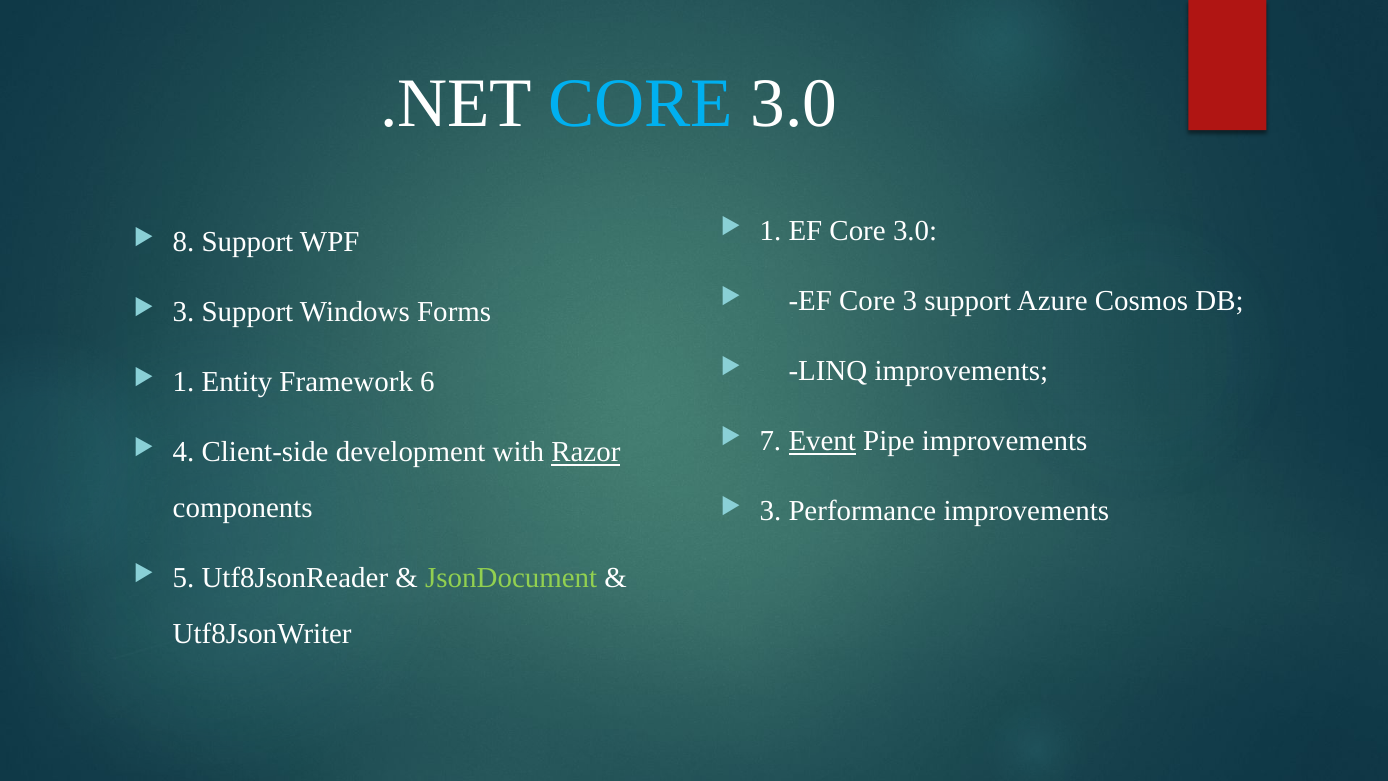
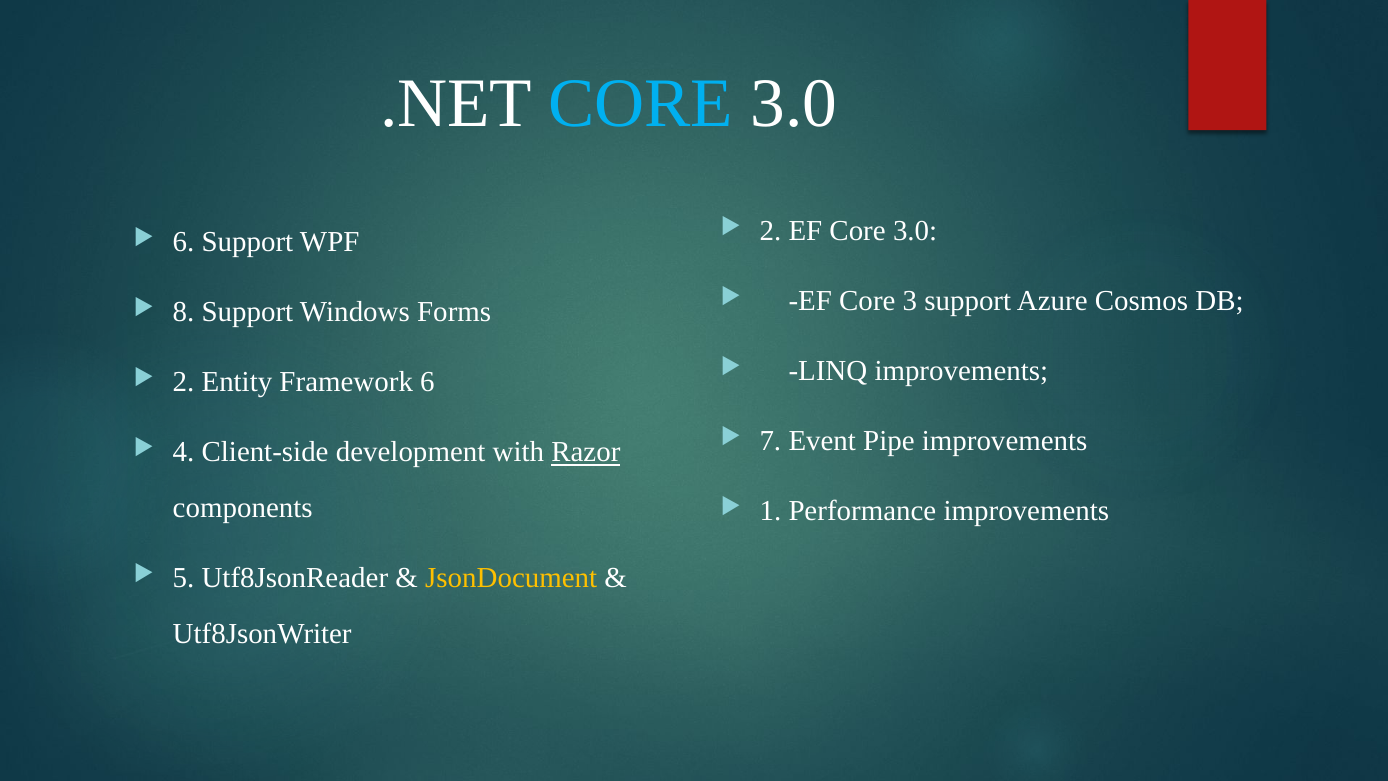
1: 1 -> 2 (770, 231)
8: 8 -> 6 (184, 242)
3: 3 -> 8 (184, 312)
1: 1 -> 2 (184, 382)
Event underline: present -> none (822, 441)
3: 3 -> 1 (770, 511)
JsonDocument colour: light green -> yellow (511, 578)
